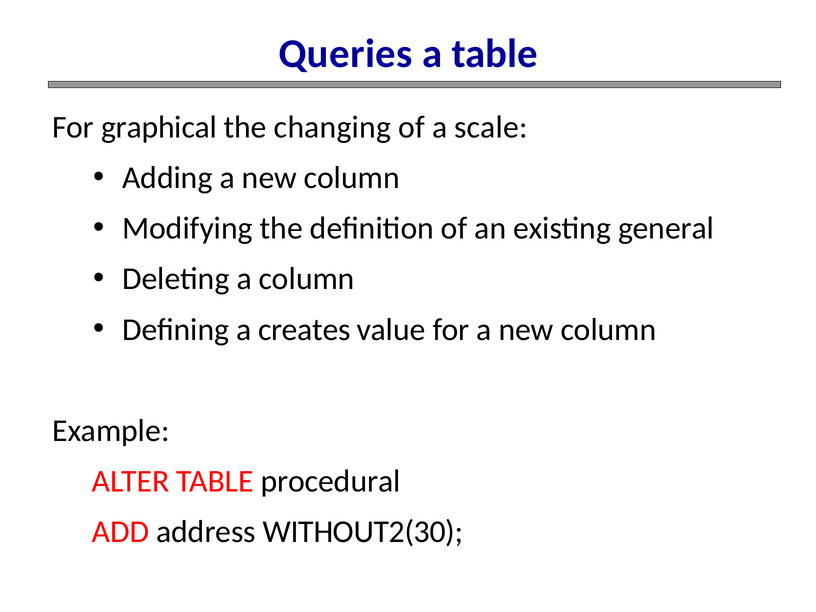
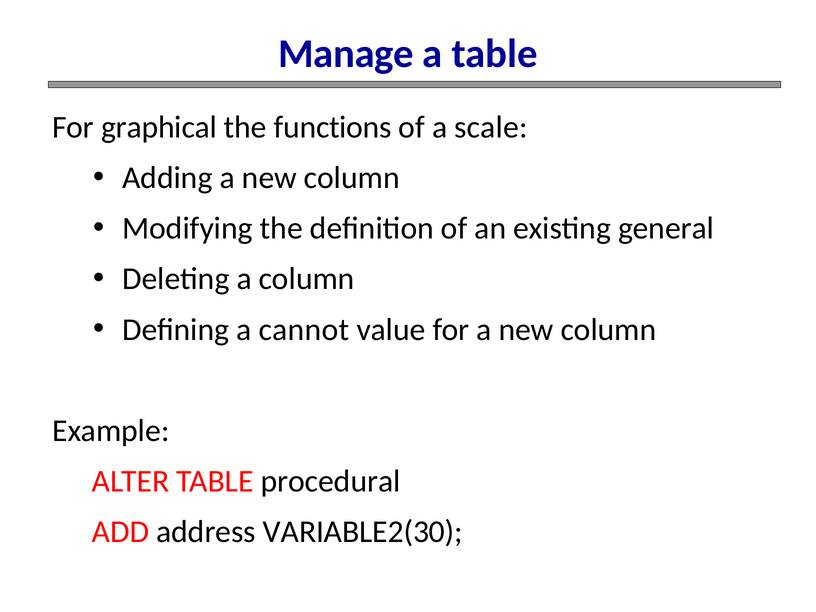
Queries: Queries -> Manage (346, 54)
changing: changing -> functions (333, 127)
creates: creates -> cannot (304, 330)
WITHOUT2(30: WITHOUT2(30 -> VARIABLE2(30 (363, 532)
